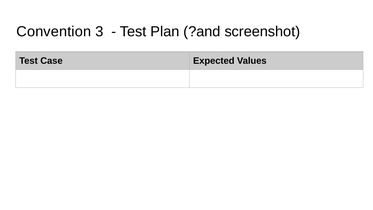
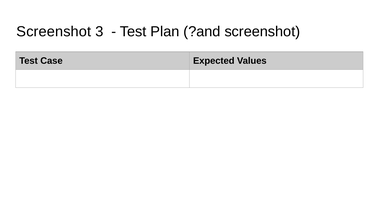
Convention: Convention -> Screenshot (54, 32)
